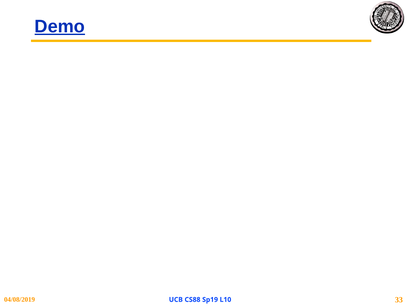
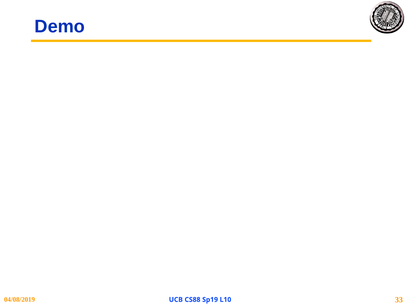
Demo underline: present -> none (60, 26)
